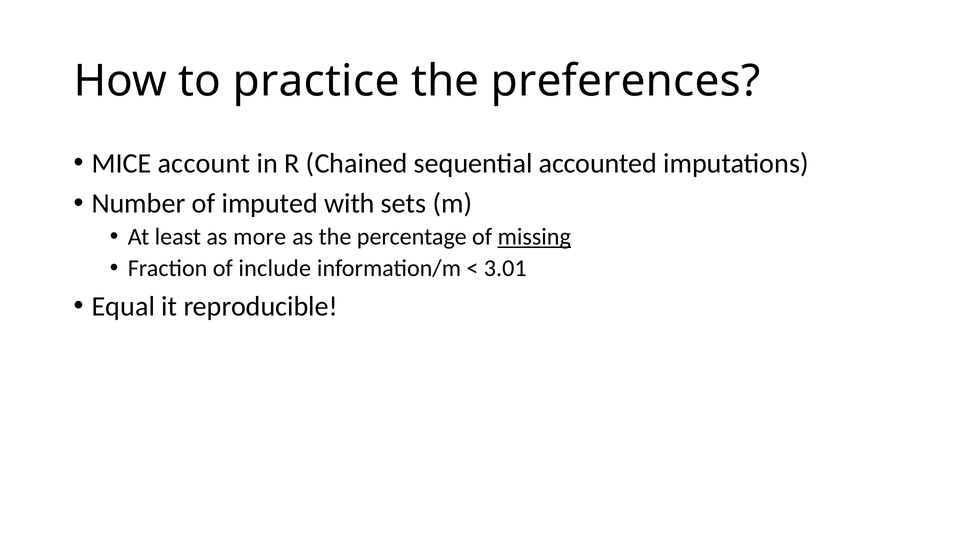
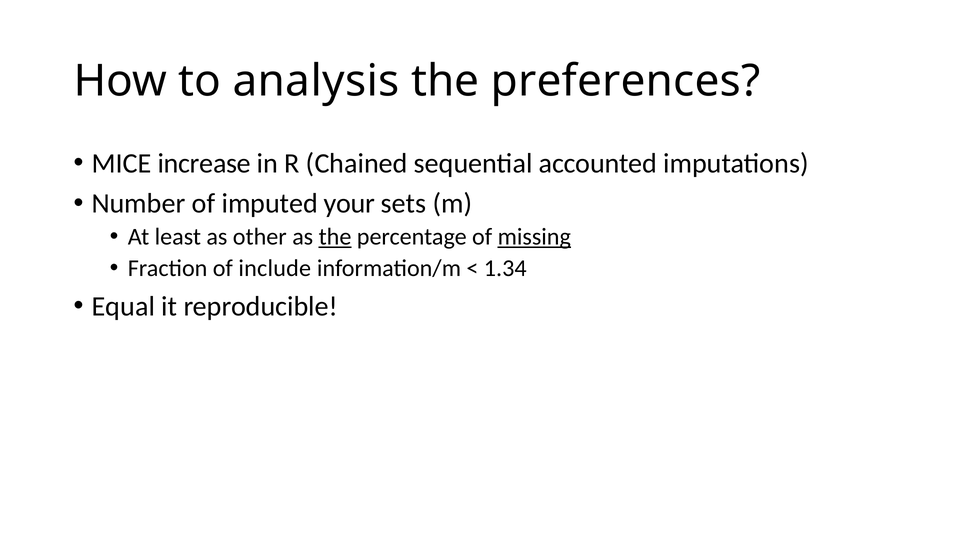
practice: practice -> analysis (316, 81)
account: account -> increase (204, 163)
with: with -> your (350, 204)
more: more -> other (260, 237)
the underline: none -> present (335, 237)
3.01: 3.01 -> 1.34 (505, 268)
